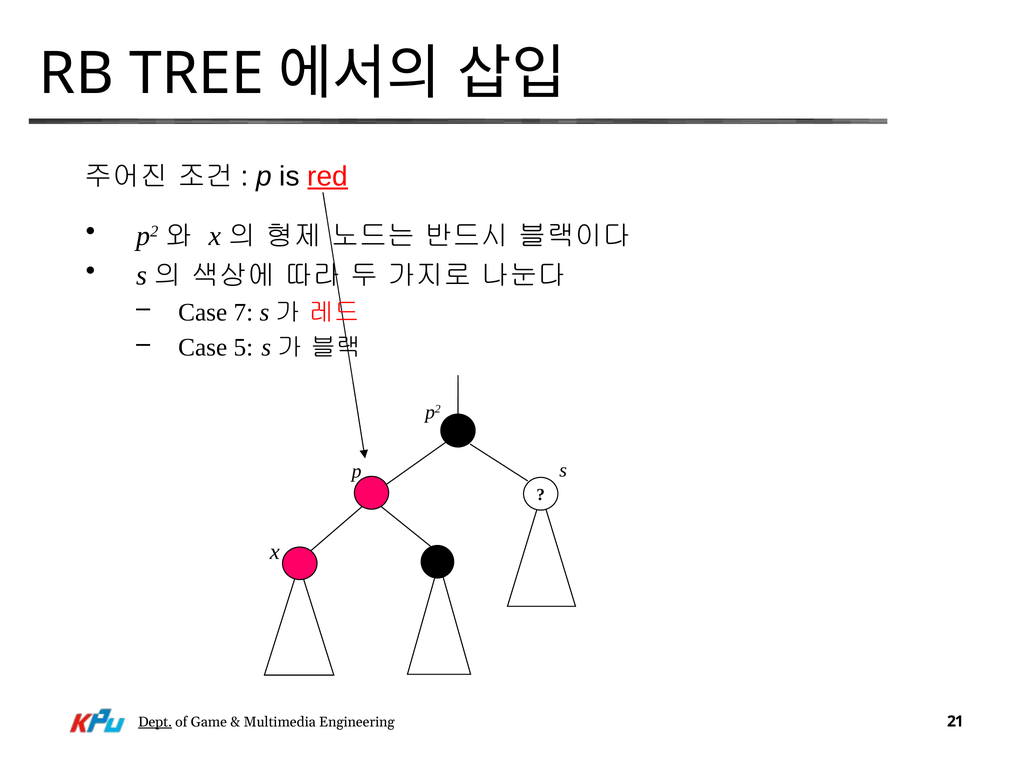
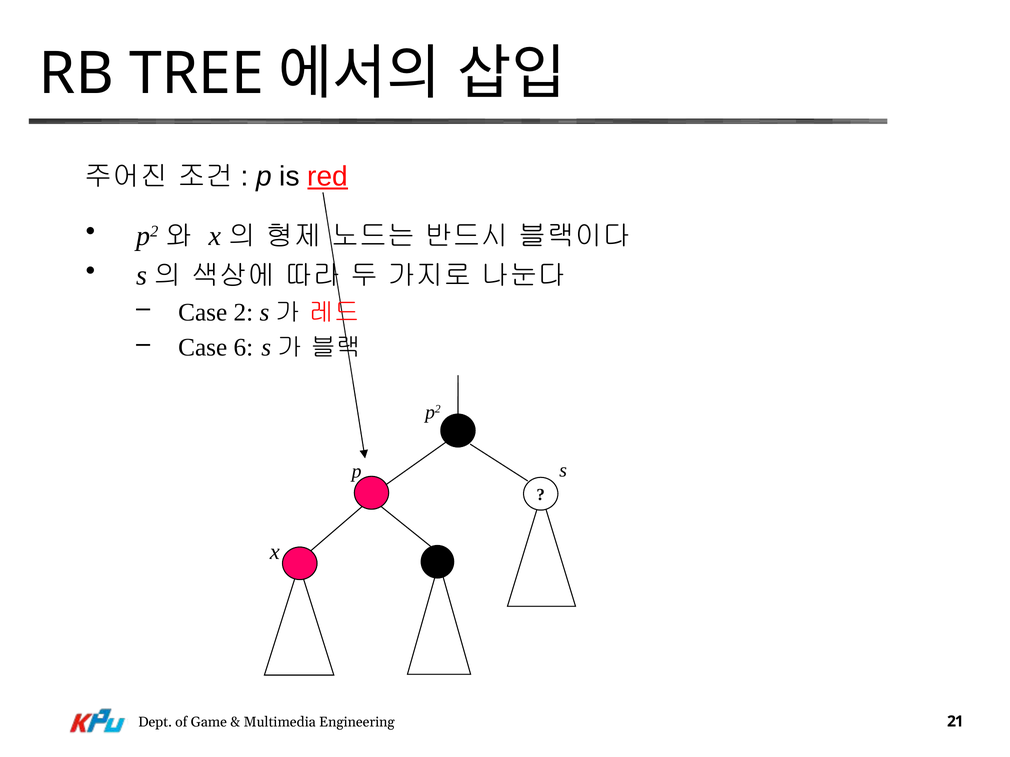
7: 7 -> 2 (243, 312)
5: 5 -> 6 (243, 348)
Dept underline: present -> none (155, 723)
